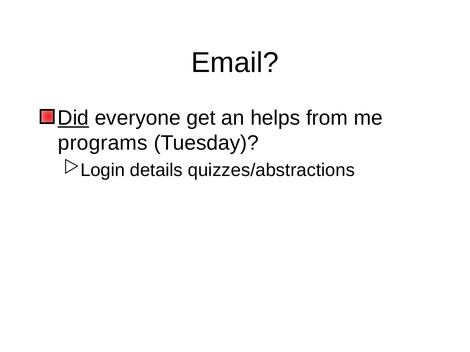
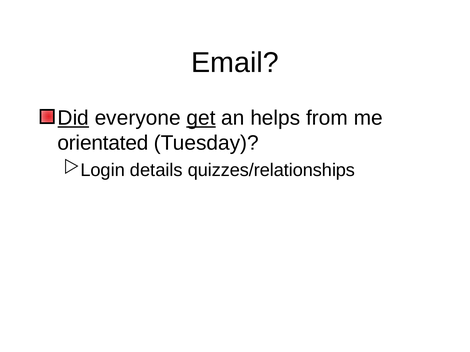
get underline: none -> present (201, 118)
programs: programs -> orientated (103, 143)
quizzes/abstractions: quizzes/abstractions -> quizzes/relationships (271, 170)
